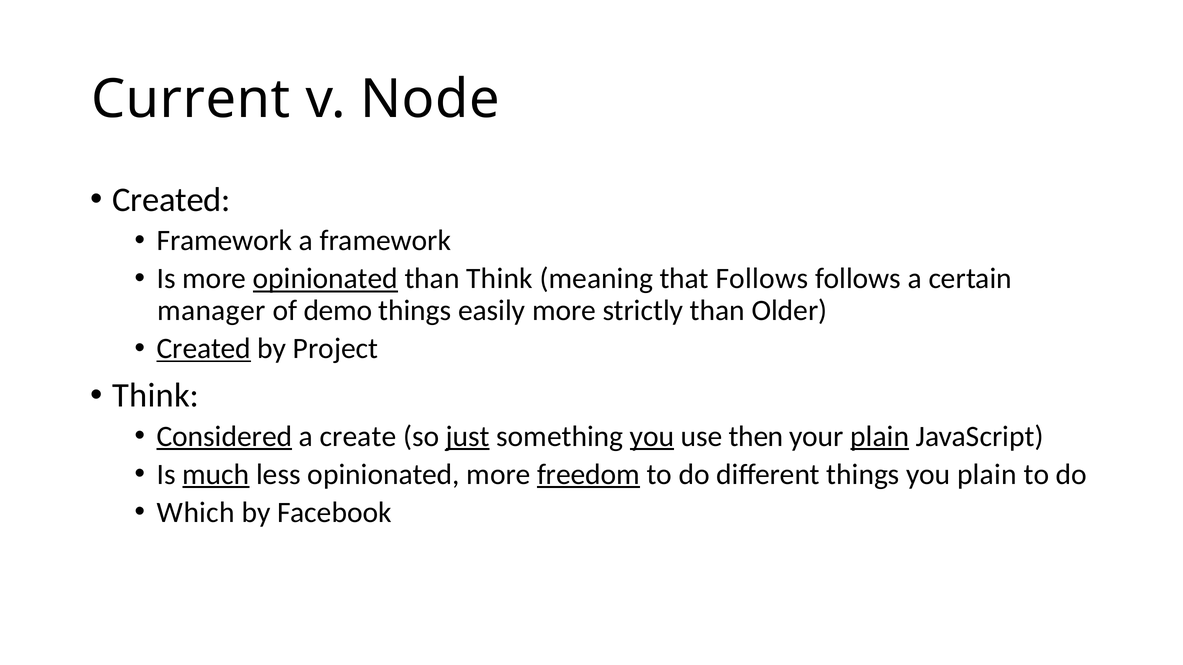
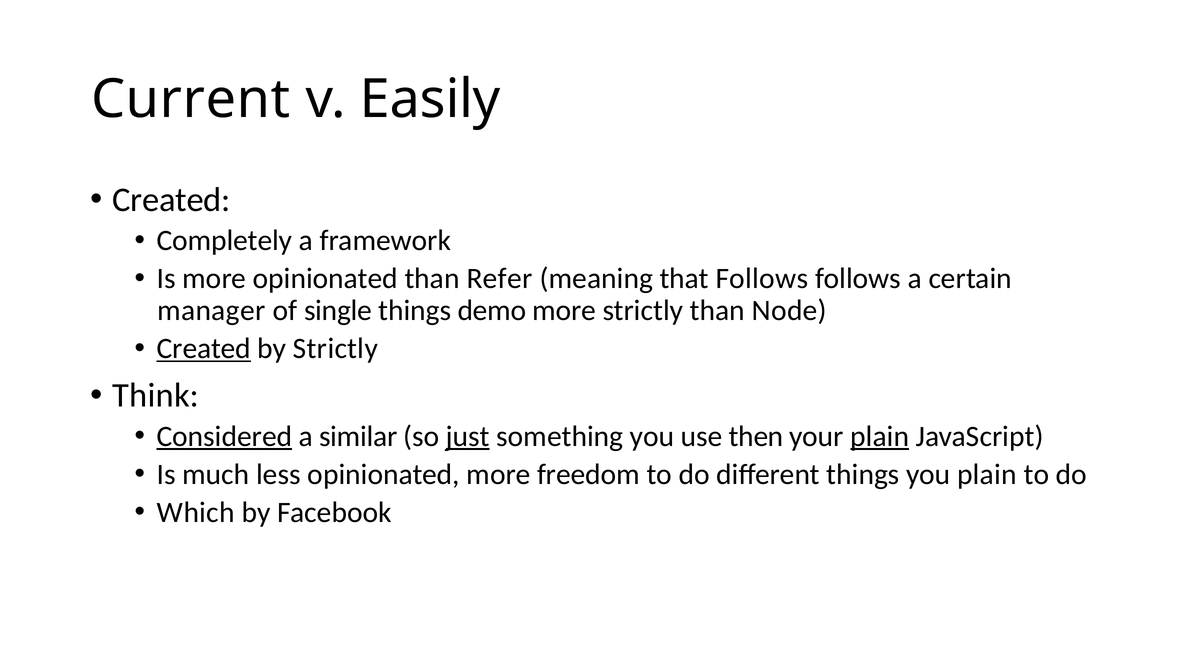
Node: Node -> Easily (430, 99)
Framework: Framework -> Completely (225, 241)
opinionated underline: present -> none (325, 279)
than Think: Think -> Refer (500, 279)
demo: demo -> single (338, 311)
easily: easily -> demo (492, 311)
Older: Older -> Node (789, 311)
by Project: Project -> Strictly (335, 349)
create: create -> similar (358, 437)
you underline: present -> none (652, 437)
much underline: present -> none (216, 475)
freedom underline: present -> none (589, 475)
